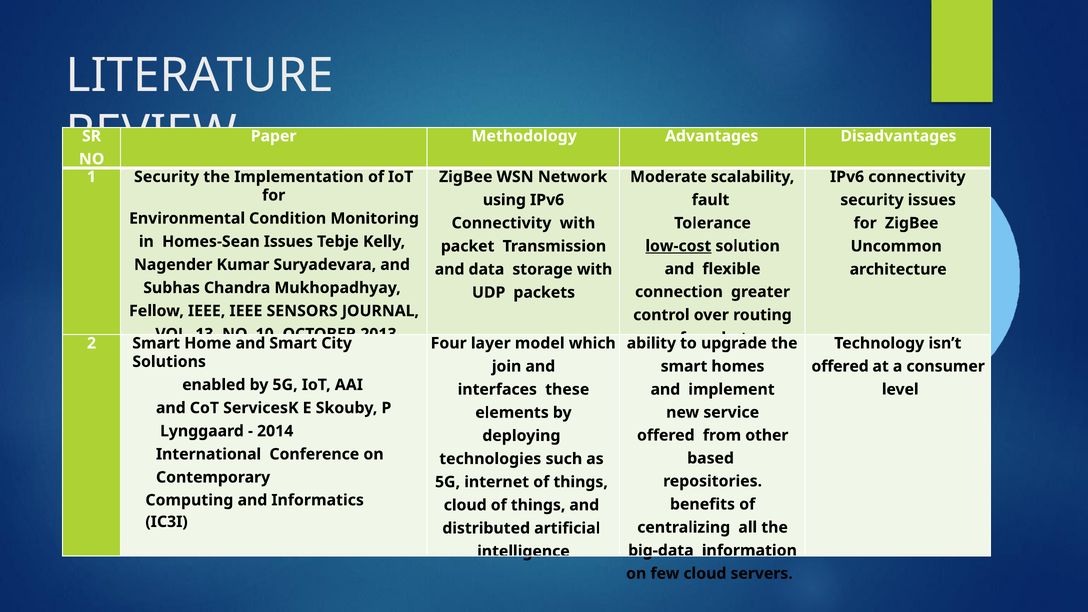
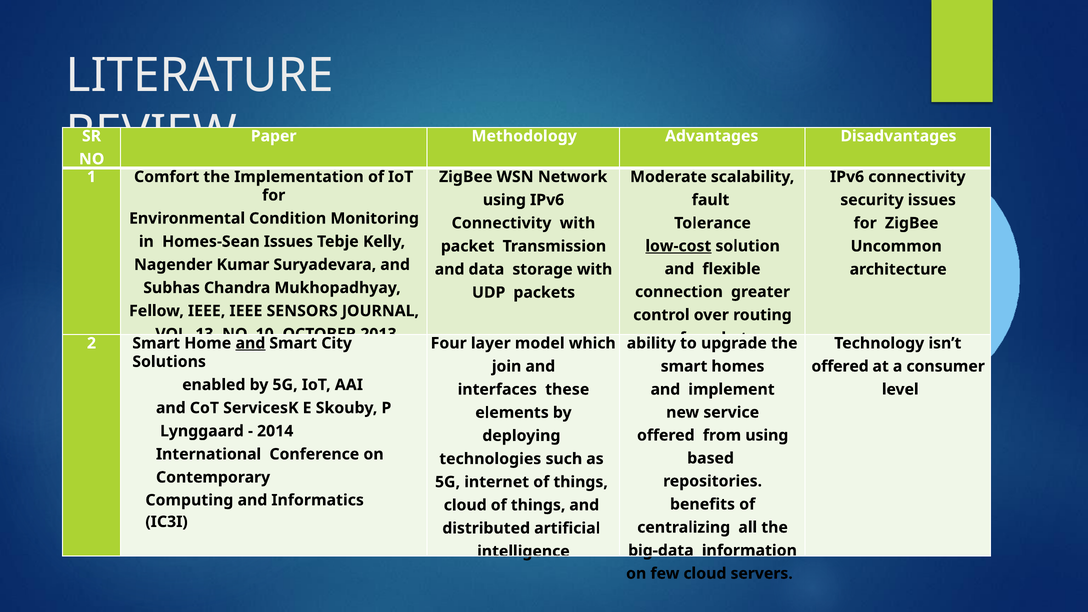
1 Security: Security -> Comfort (167, 177)
and underline: none -> present (250, 343)
from other: other -> using (767, 435)
